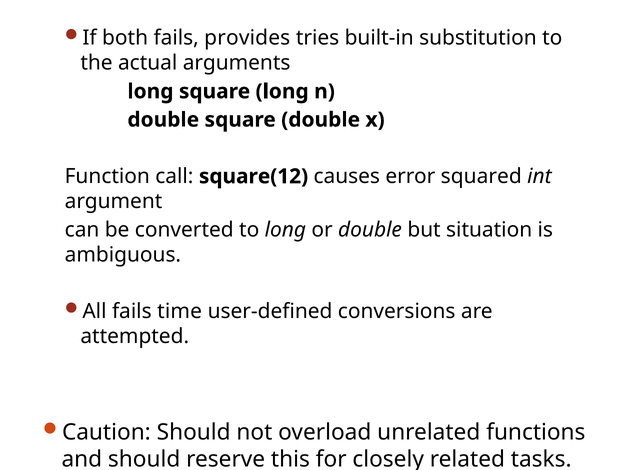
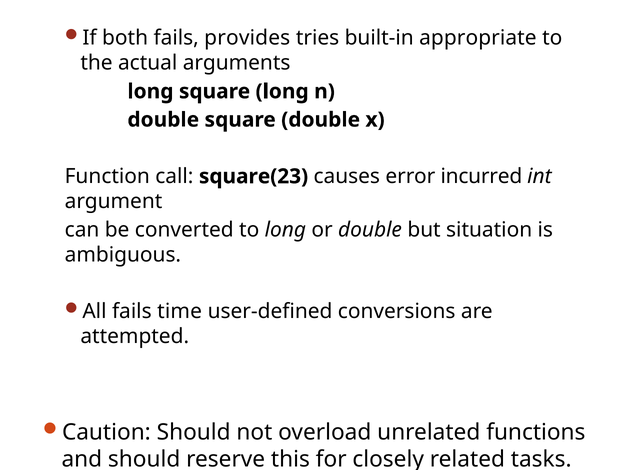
substitution: substitution -> appropriate (478, 38)
square(12: square(12 -> square(23 (254, 176)
squared: squared -> incurred (481, 176)
